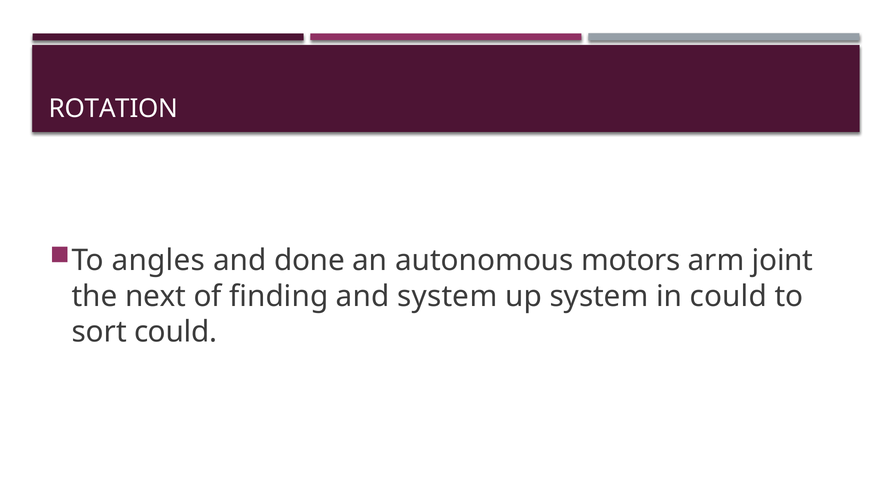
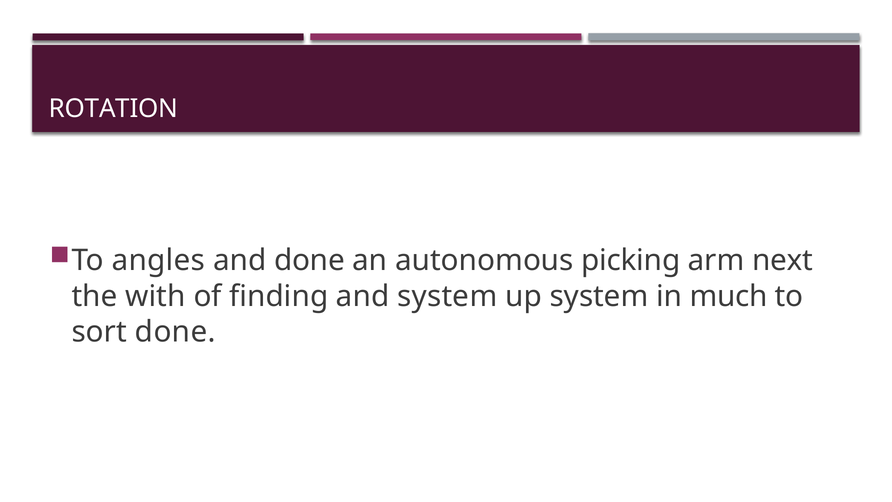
motors: motors -> picking (631, 260)
joint: joint -> next (783, 260)
next: next -> with (155, 296)
in could: could -> much (729, 296)
sort could: could -> done (175, 332)
